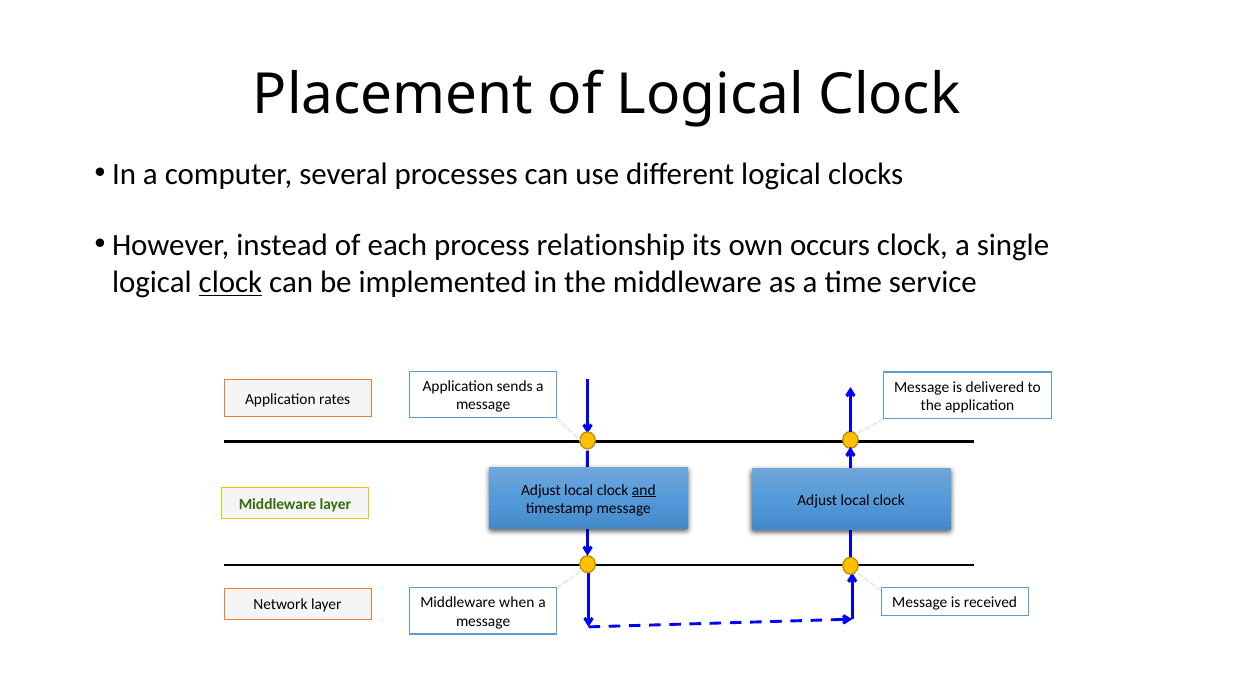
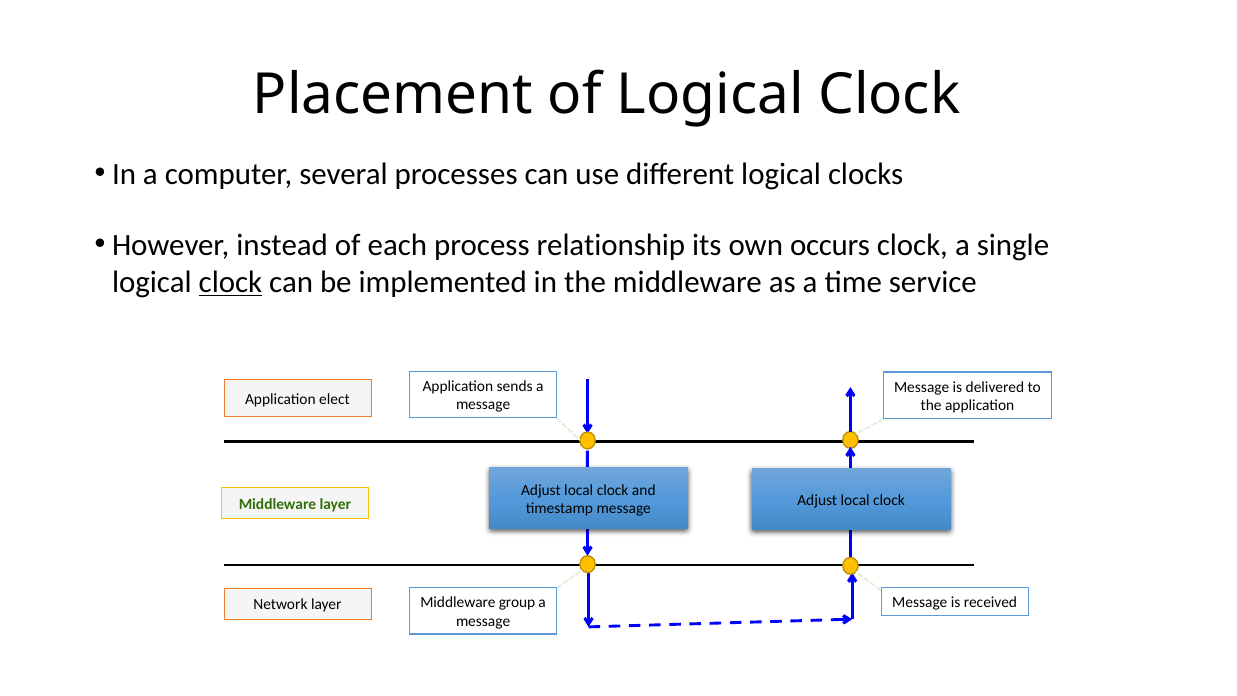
rates: rates -> elect (335, 399)
and underline: present -> none (644, 490)
when: when -> group (517, 602)
